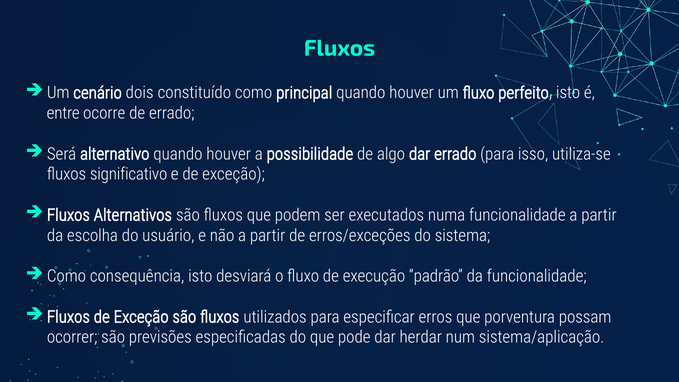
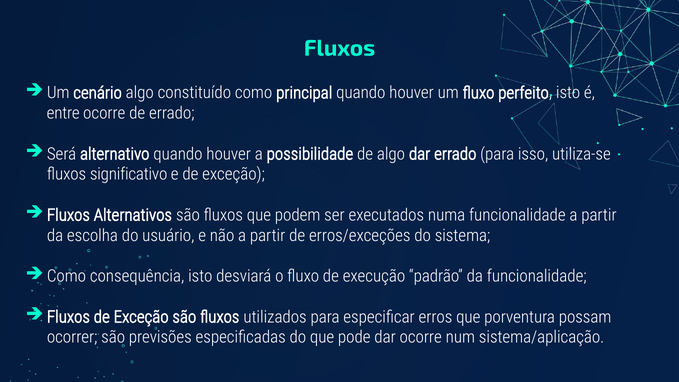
cenário dois: dois -> algo (140, 93)
dar herdar: herdar -> ocorre (421, 337)
